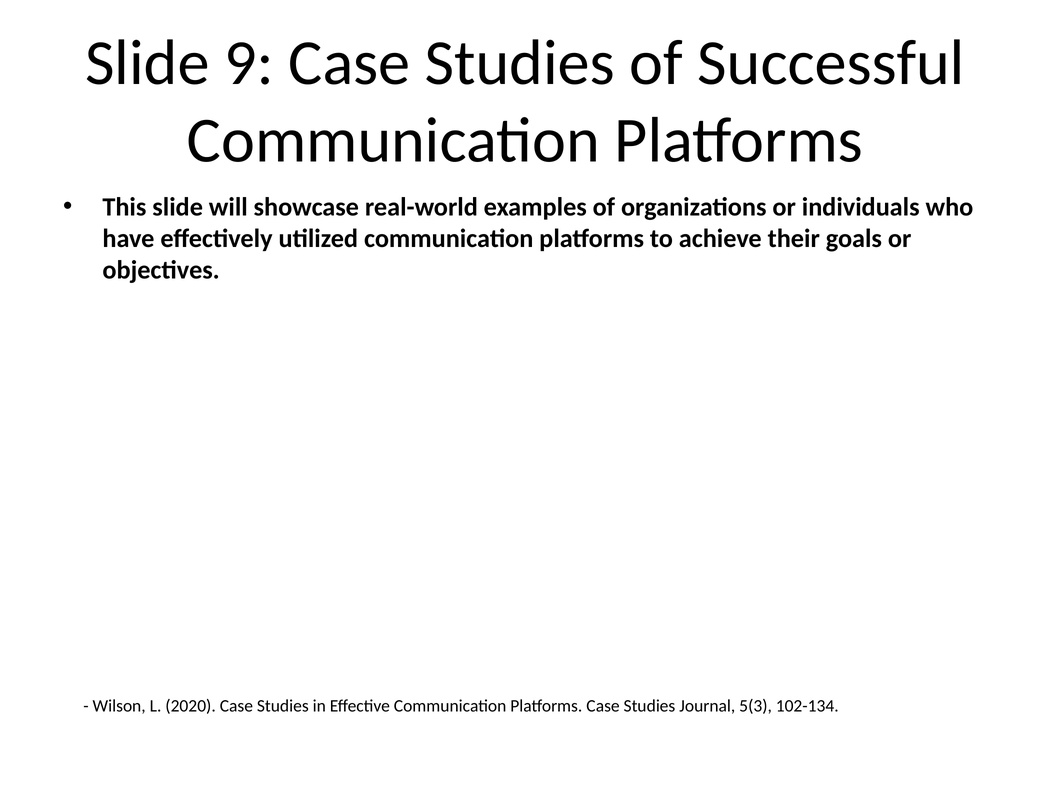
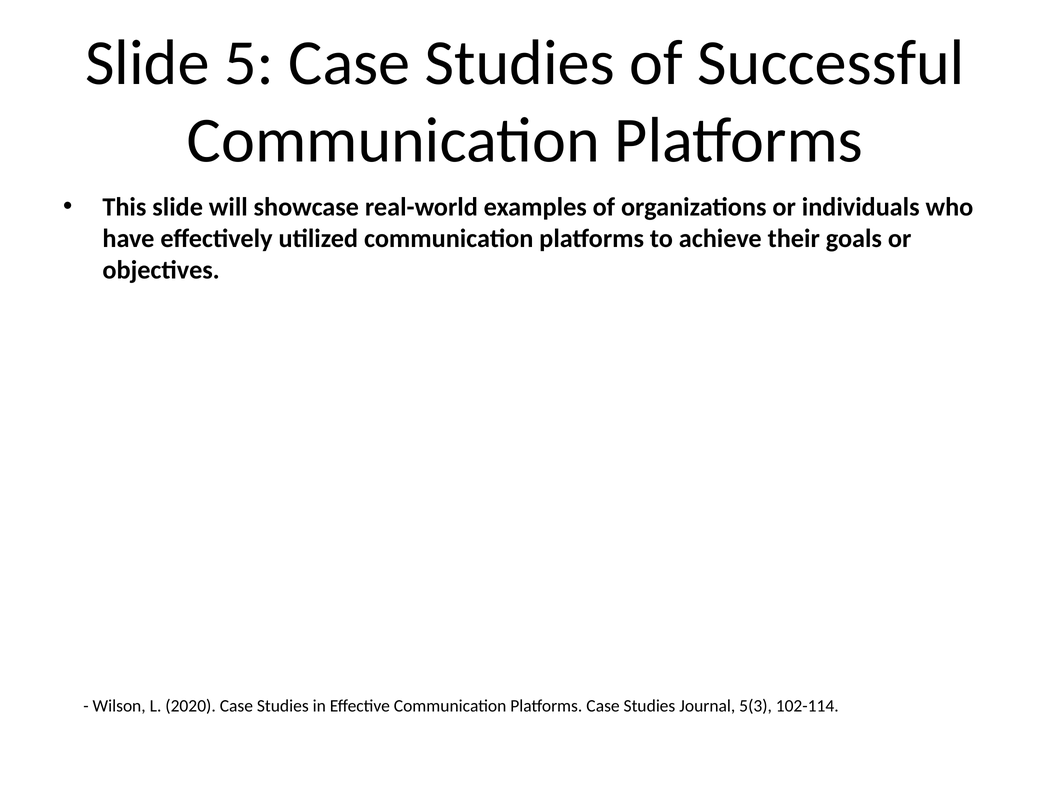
9: 9 -> 5 (249, 63)
102-134: 102-134 -> 102-114 (807, 705)
